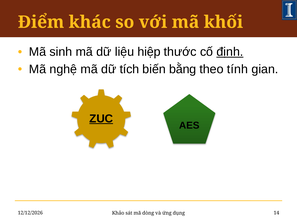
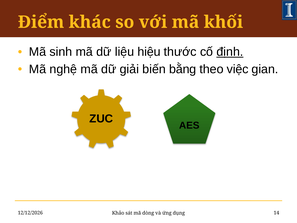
hiệp: hiệp -> hiệu (149, 52)
tích: tích -> giải (129, 69)
tính: tính -> việc (238, 69)
ZUC underline: present -> none (101, 118)
